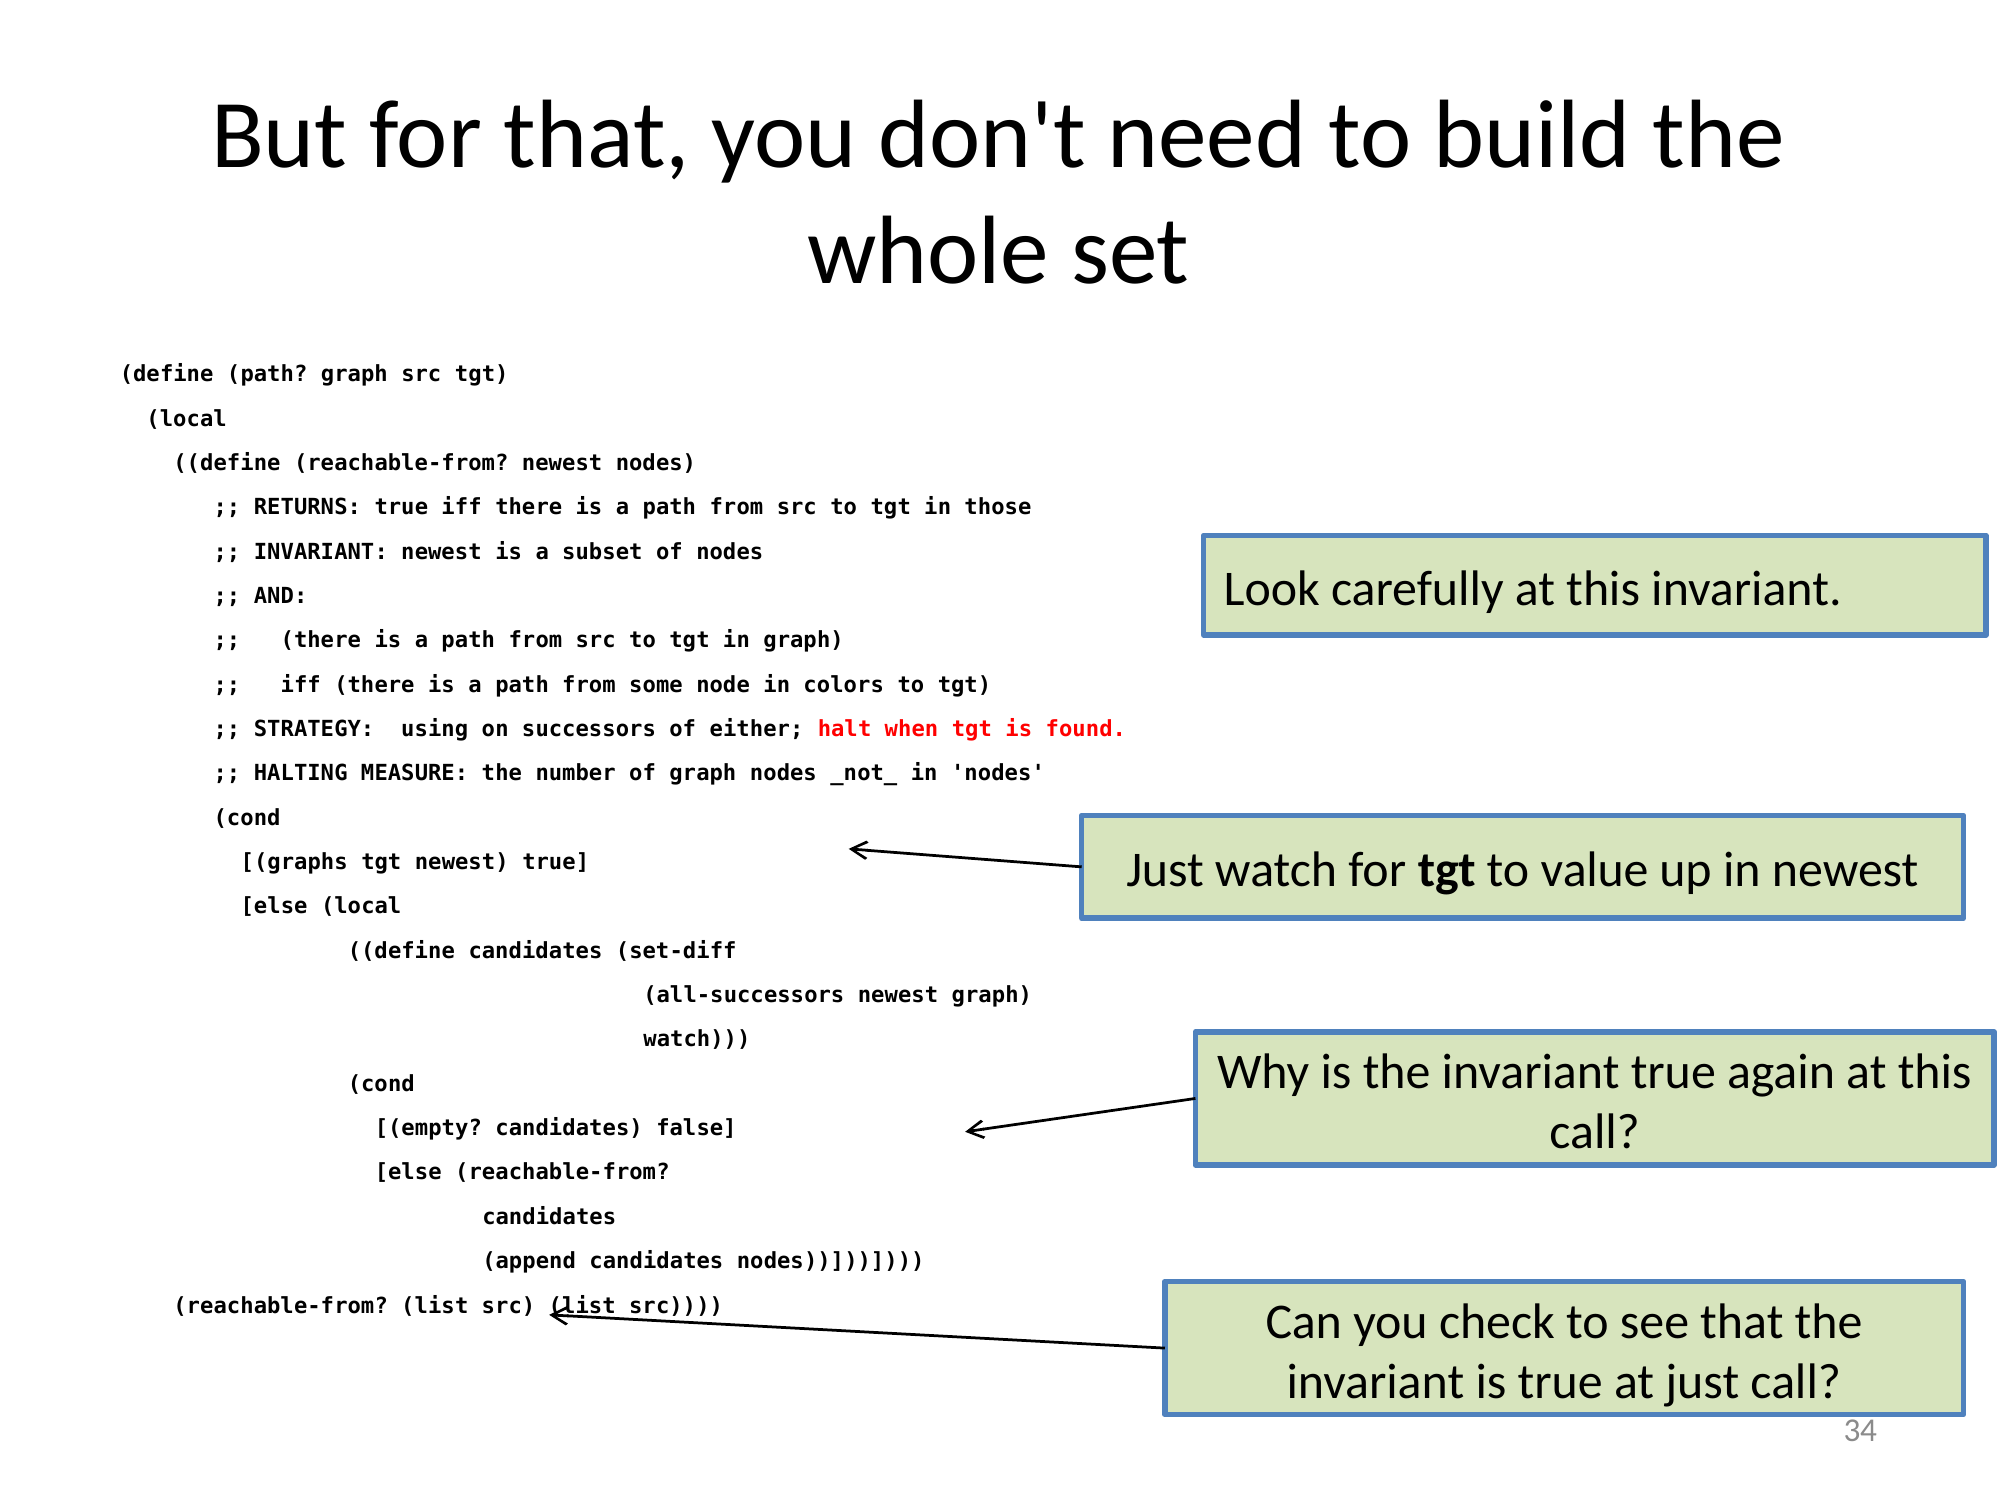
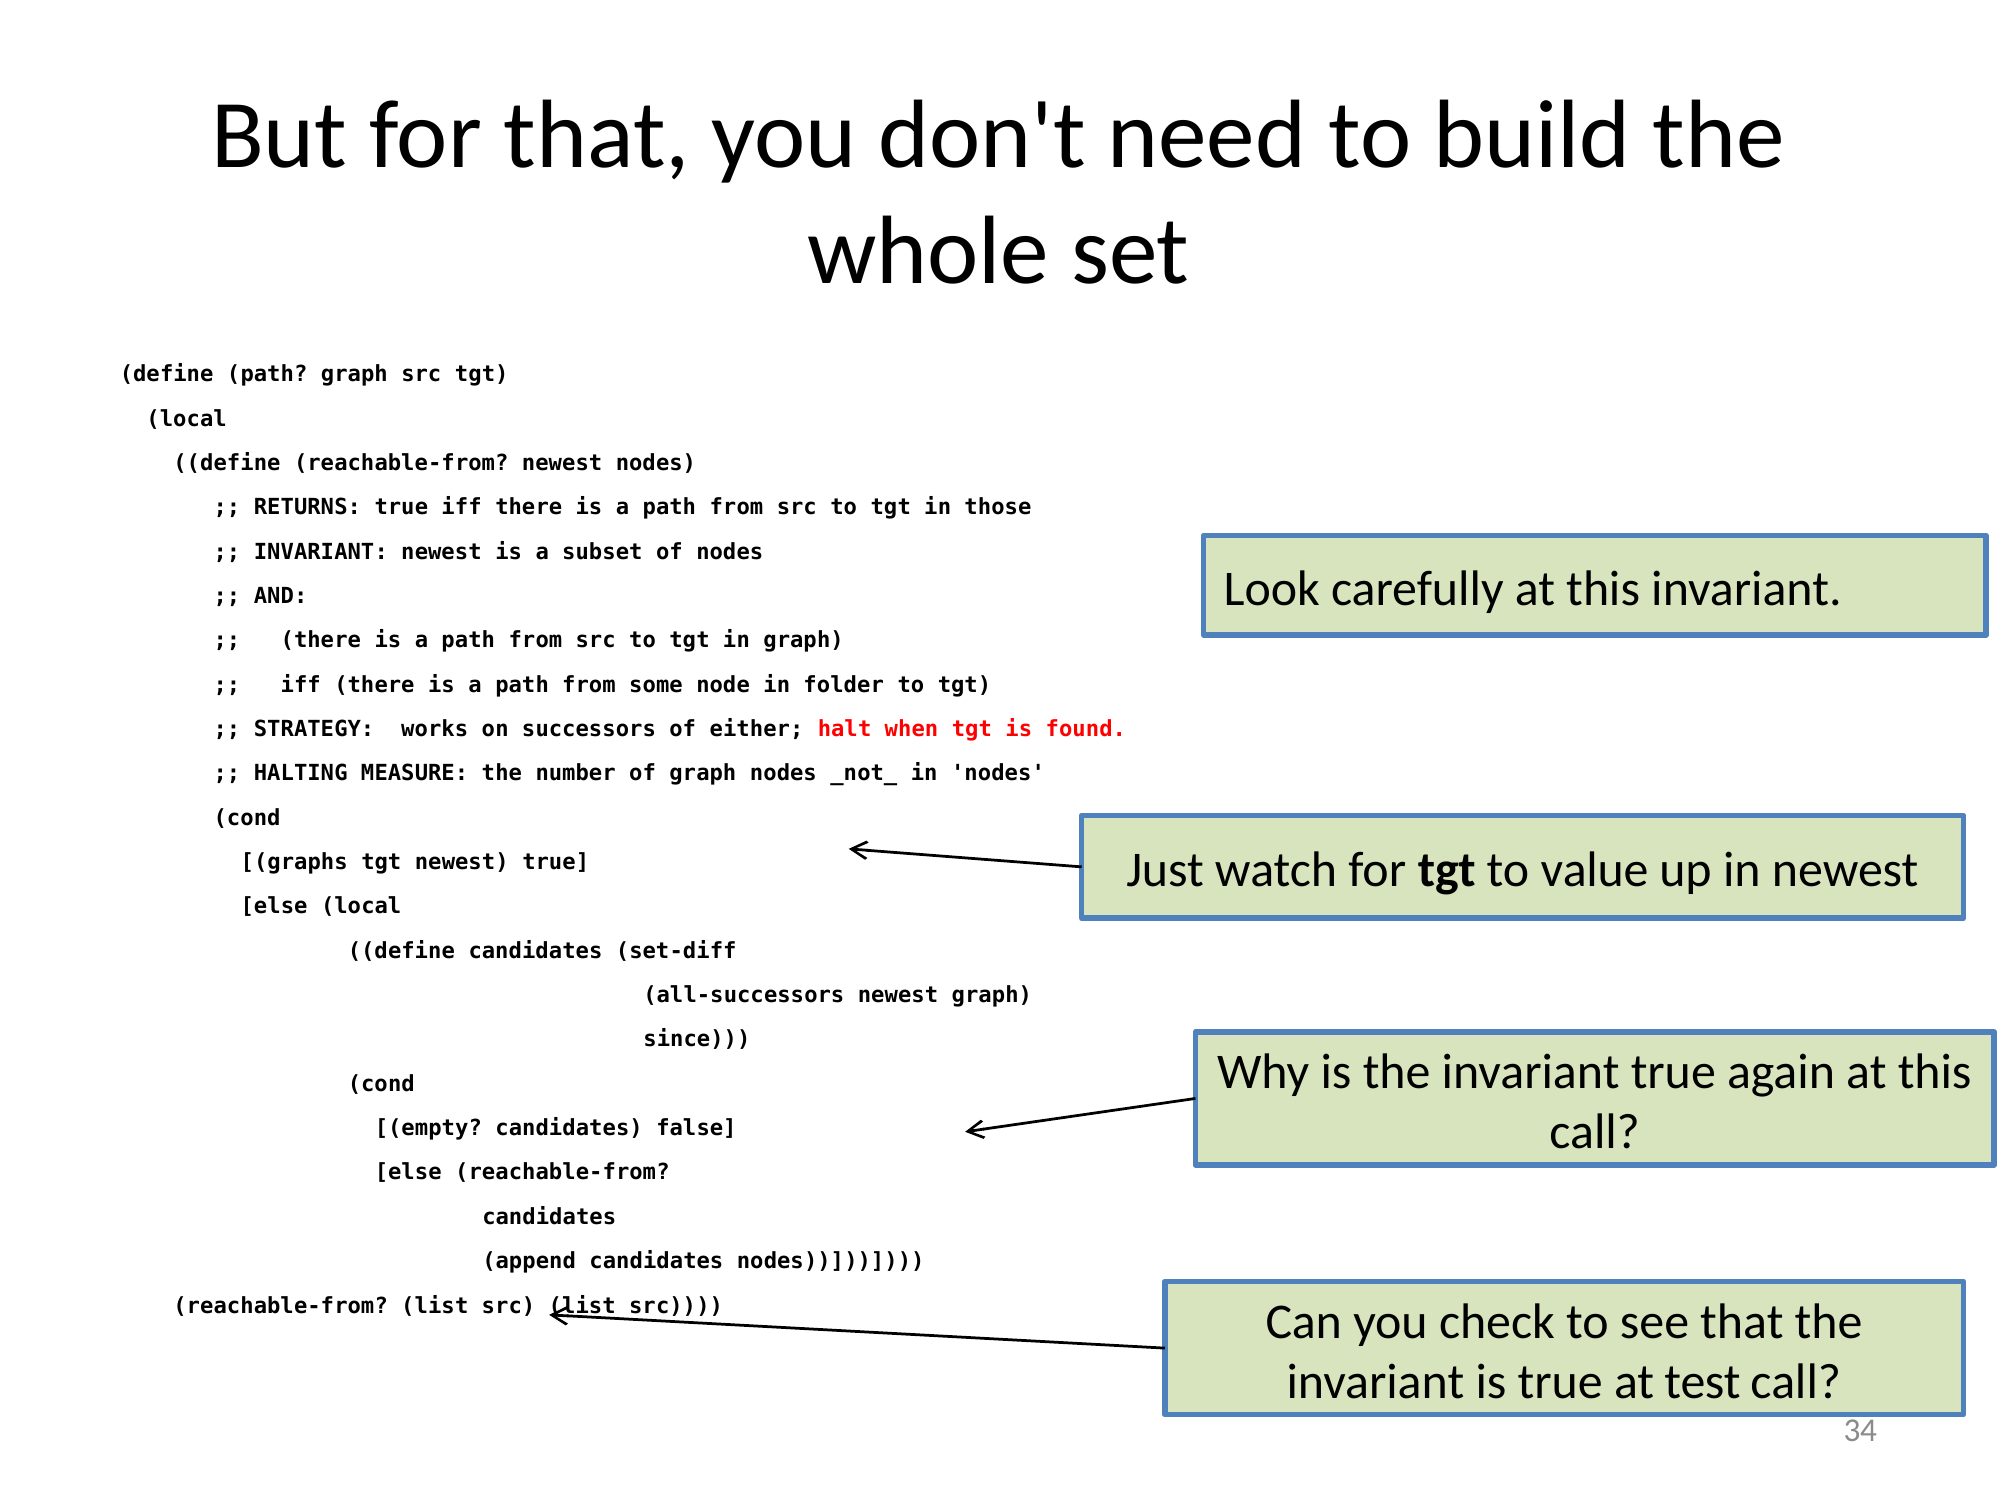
colors: colors -> folder (844, 685)
using: using -> works (435, 729)
watch: watch -> since (697, 1039)
at just: just -> test (1703, 1381)
